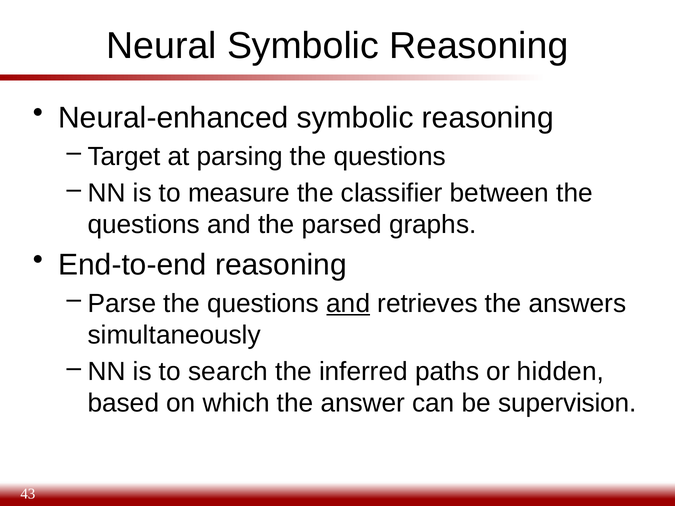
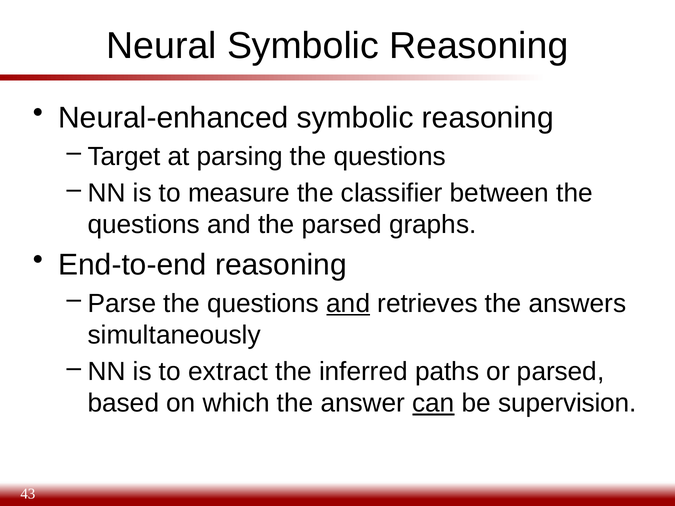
search: search -> extract (228, 372)
or hidden: hidden -> parsed (561, 372)
can underline: none -> present (433, 403)
